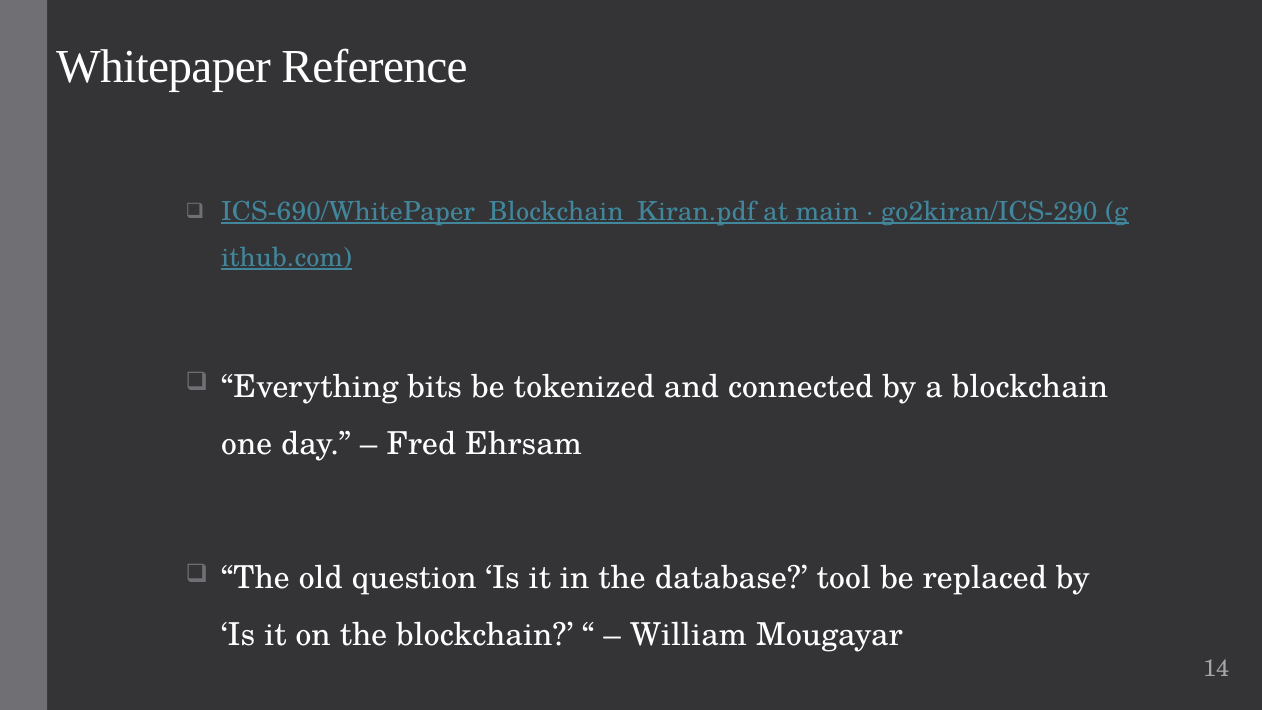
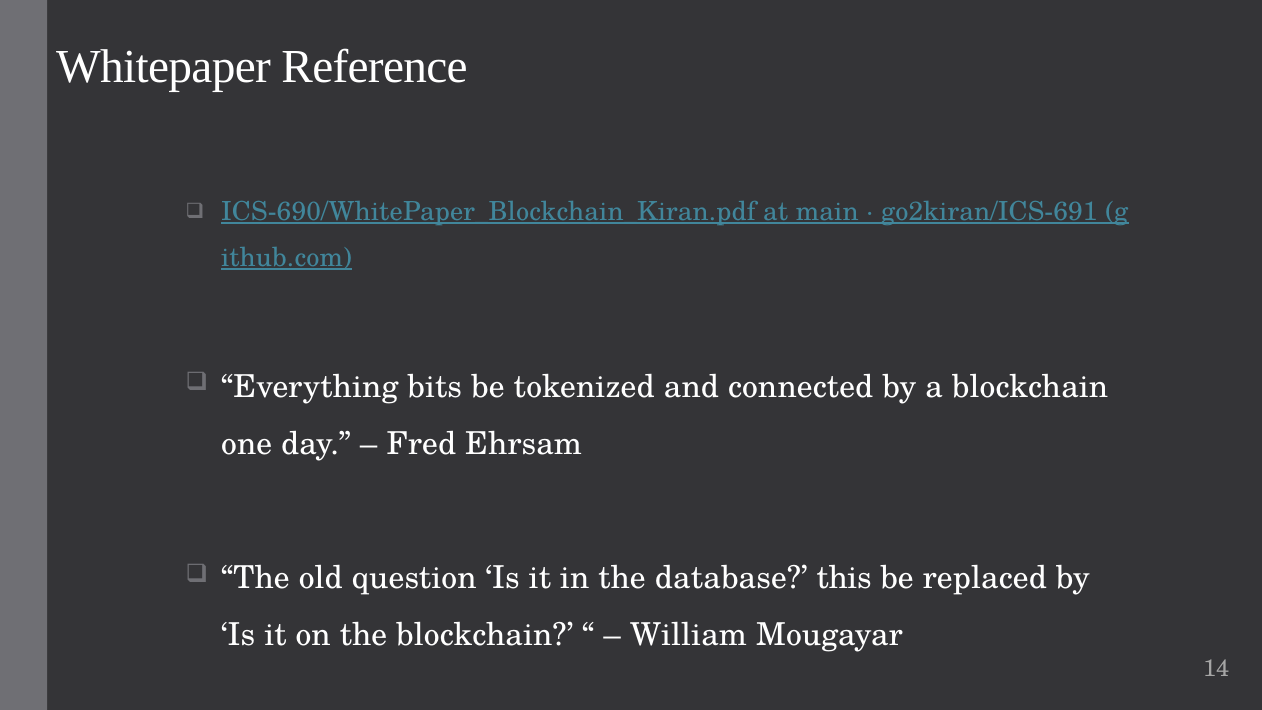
go2kiran/ICS-290: go2kiran/ICS-290 -> go2kiran/ICS-691 (989, 212)
tool: tool -> this (844, 578)
